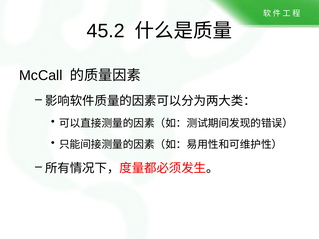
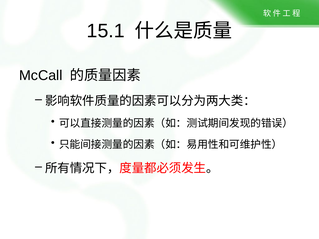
45.2: 45.2 -> 15.1 (106, 31)
